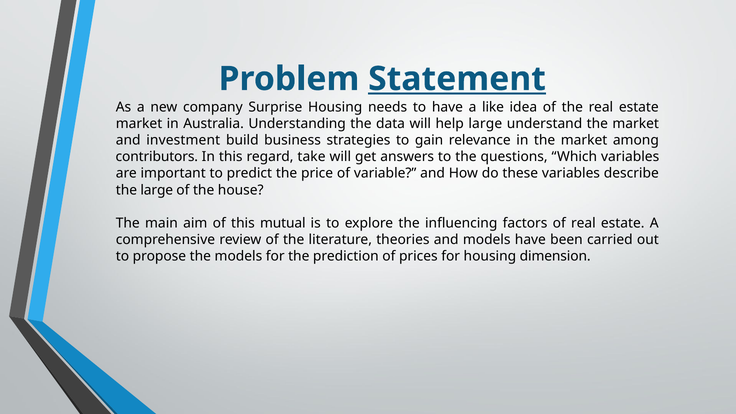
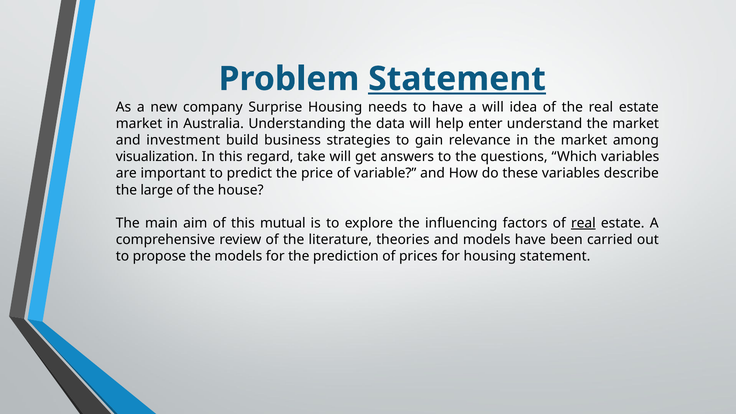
a like: like -> will (493, 107)
help large: large -> enter (485, 124)
contributors: contributors -> visualization (157, 157)
real underline: none -> present (583, 223)
housing dimension: dimension -> statement (555, 256)
